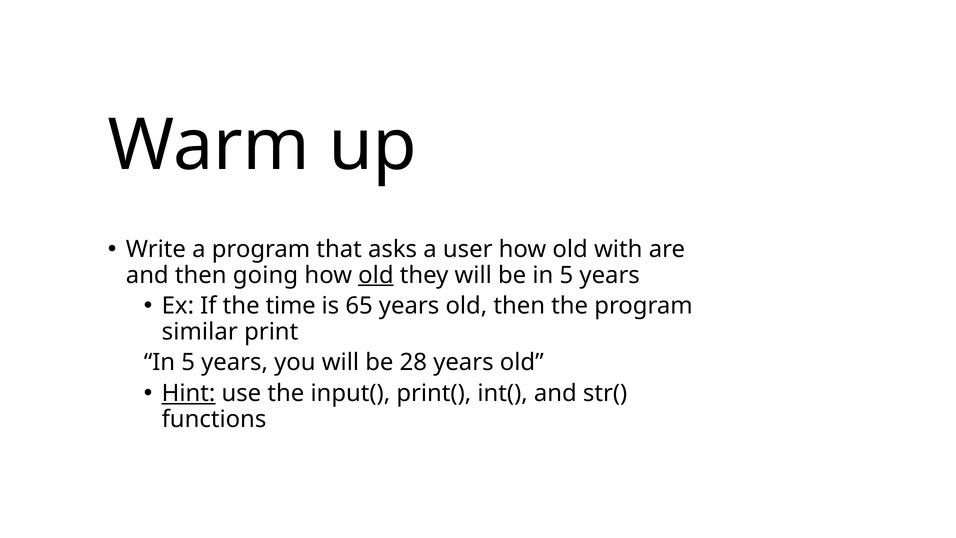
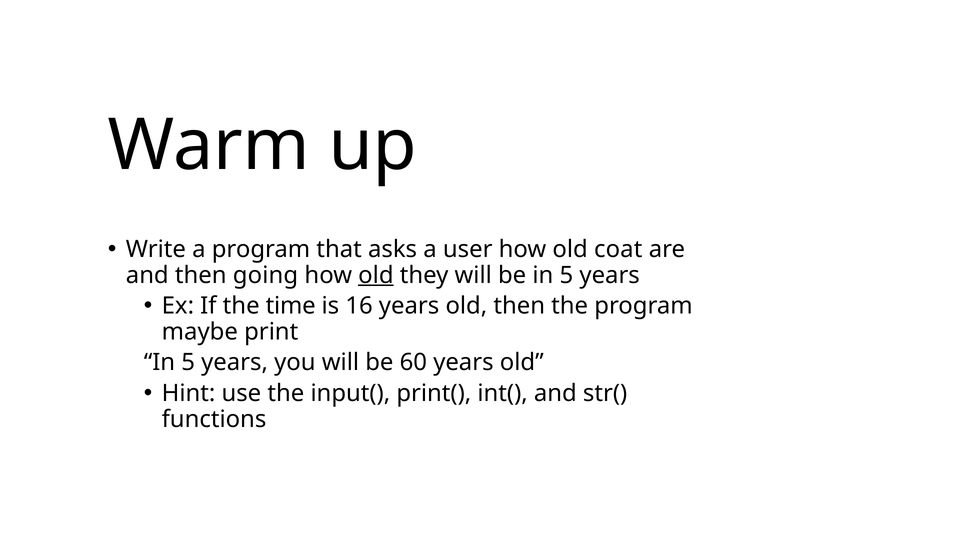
with: with -> coat (618, 249)
65: 65 -> 16 (359, 306)
similar: similar -> maybe (200, 332)
28: 28 -> 60 (413, 362)
Hint underline: present -> none (189, 393)
